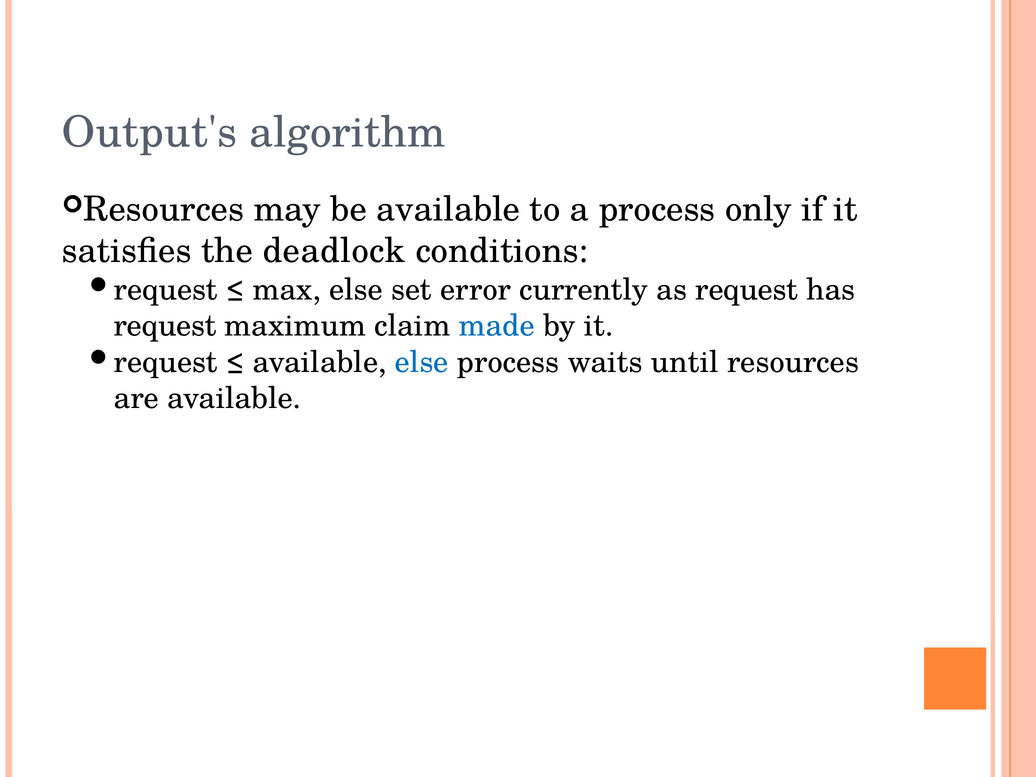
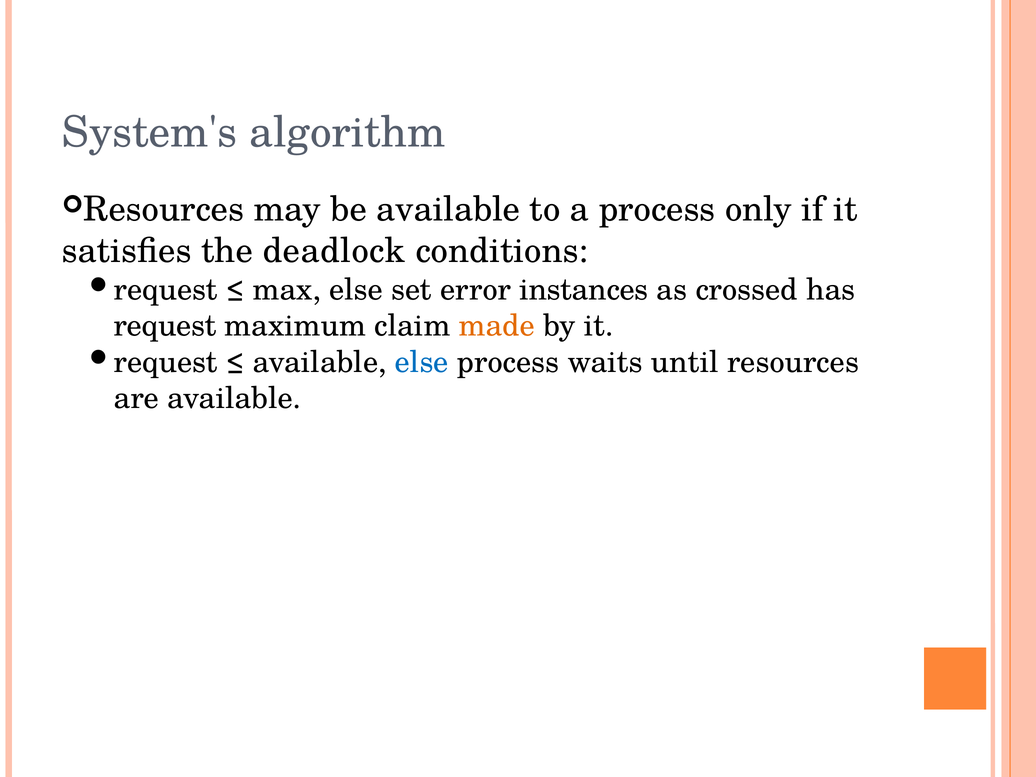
Output's: Output's -> System's (150, 133)
currently: currently -> instances (584, 290)
as request: request -> crossed (747, 290)
made colour: blue -> orange (497, 326)
